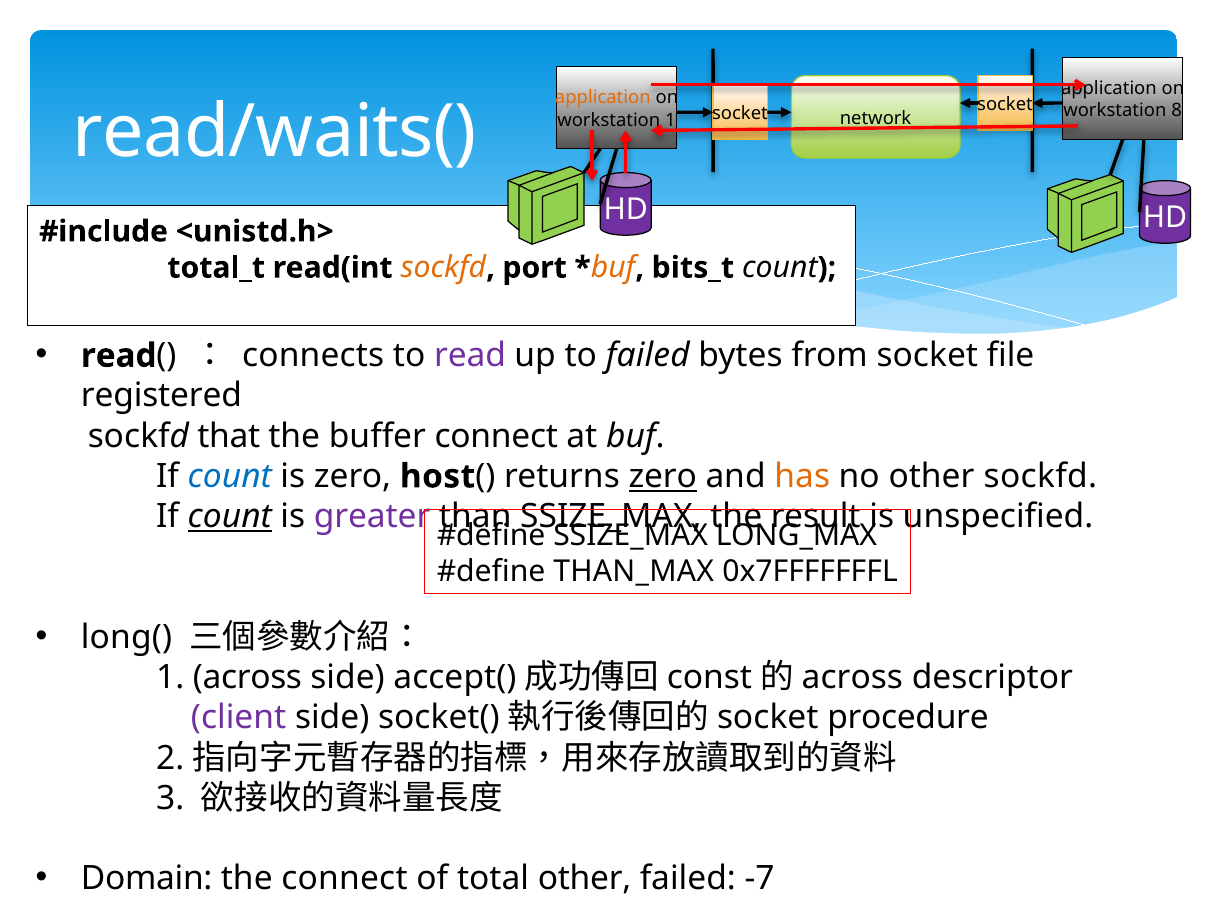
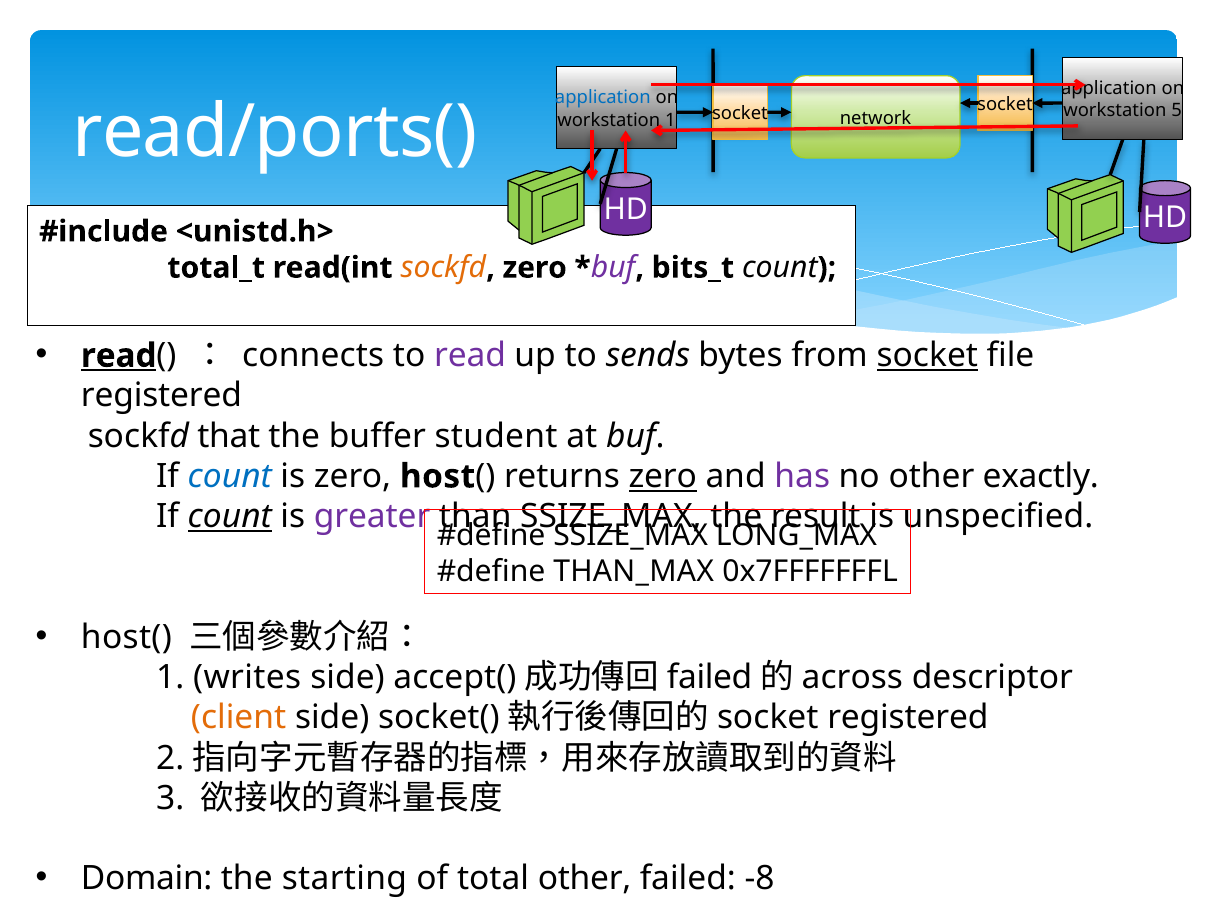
application colour: orange -> blue (603, 98)
8: 8 -> 5 (1177, 111)
read/waits(: read/waits( -> read/ports( (275, 132)
port: port -> zero (535, 268)
buf colour: orange -> purple (613, 268)
read underline: none -> present (119, 355)
to failed: failed -> sends (648, 355)
socket underline: none -> present (927, 355)
buffer connect: connect -> student (496, 436)
has colour: orange -> purple (802, 476)
other sockfd: sockfd -> exactly (1041, 476)
long(: long( -> host( (126, 637)
1 across: across -> writes (247, 677)
const: const -> failed (710, 677)
client colour: purple -> orange (239, 717)
socket procedure: procedure -> registered (908, 717)
the connect: connect -> starting (344, 878)
-7: -7 -> -8 (760, 878)
